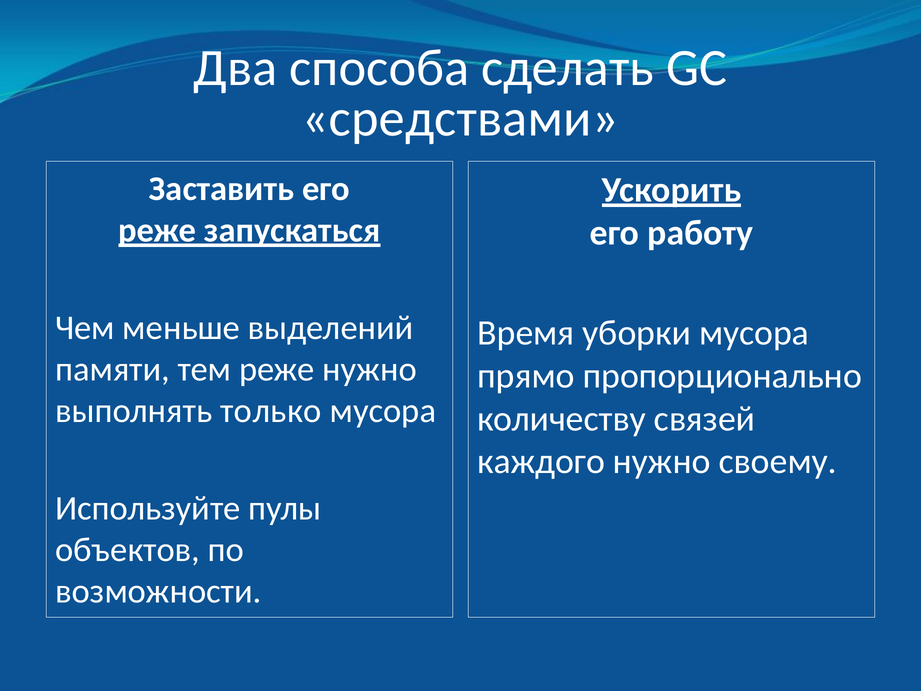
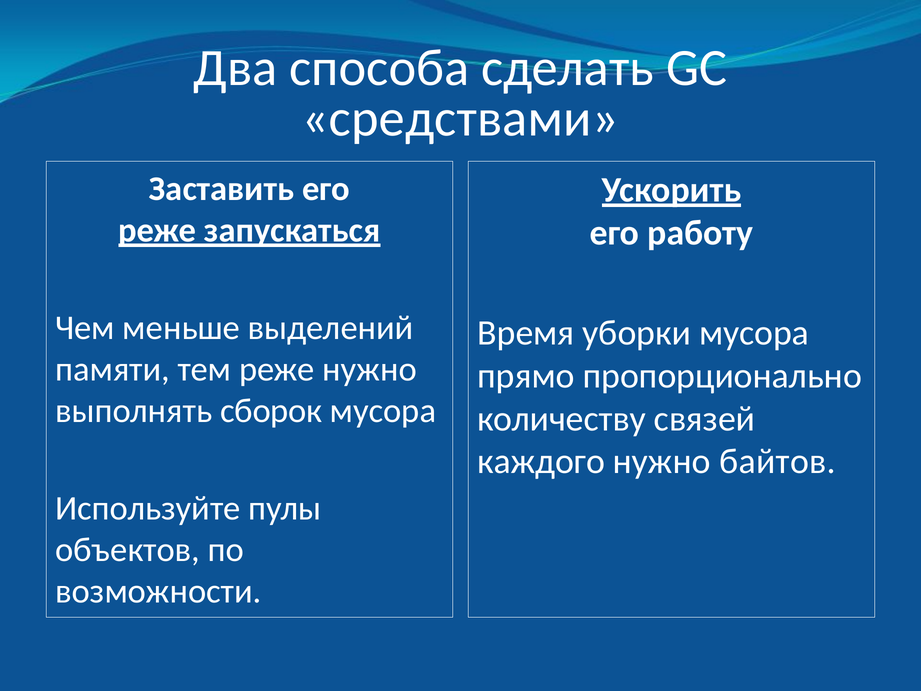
только: только -> сборок (271, 411)
своему: своему -> байтов (778, 461)
